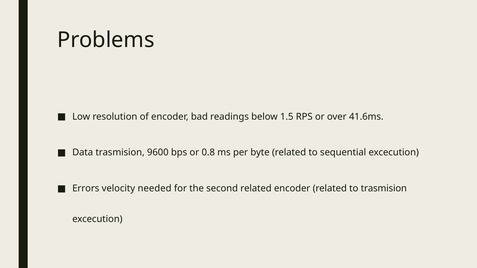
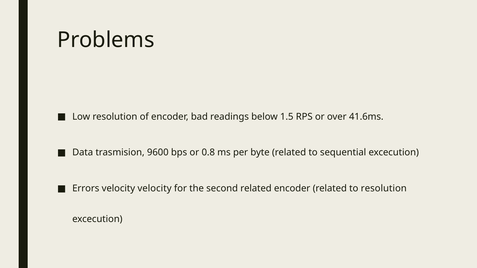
velocity needed: needed -> velocity (155, 189)
to trasmision: trasmision -> resolution (384, 189)
